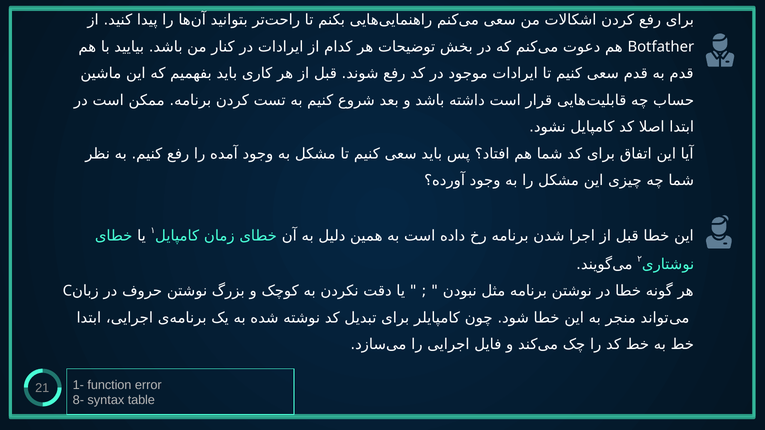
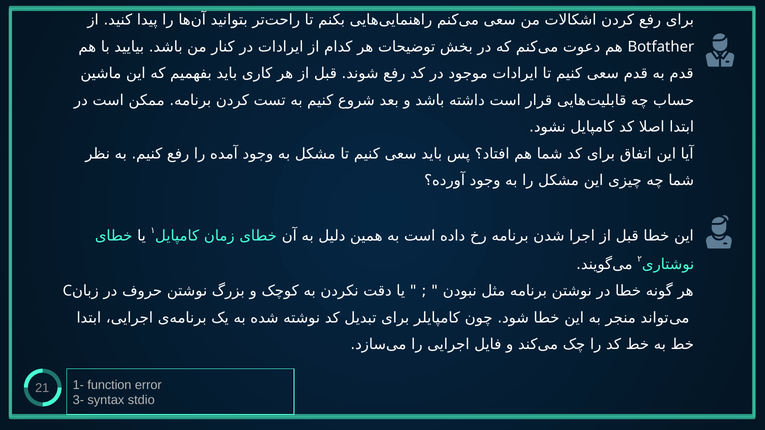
8-: 8- -> 3- (78, 400)
table: table -> stdio (141, 400)
